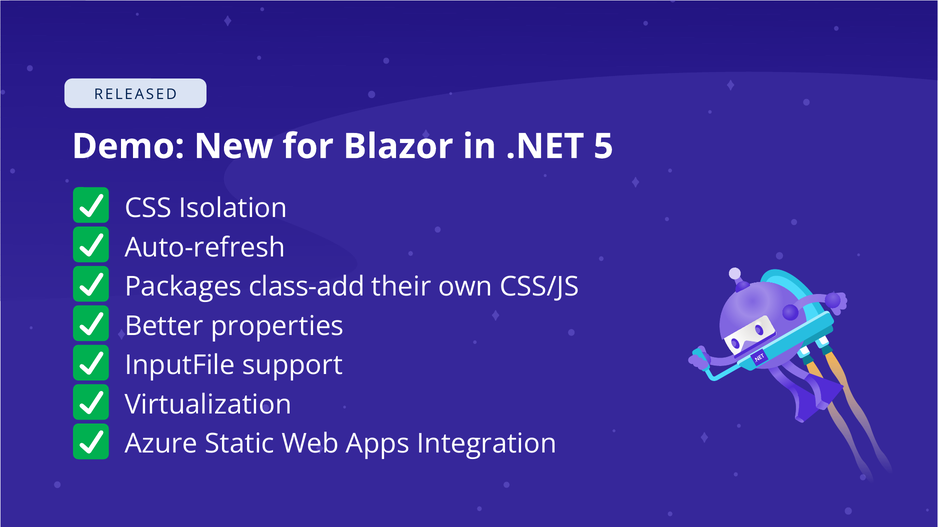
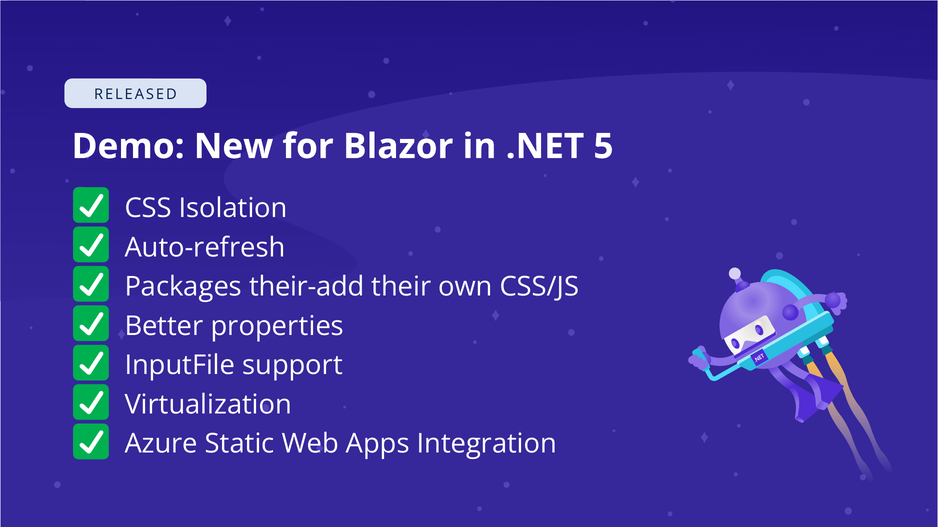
class-add: class-add -> their-add (307, 287)
